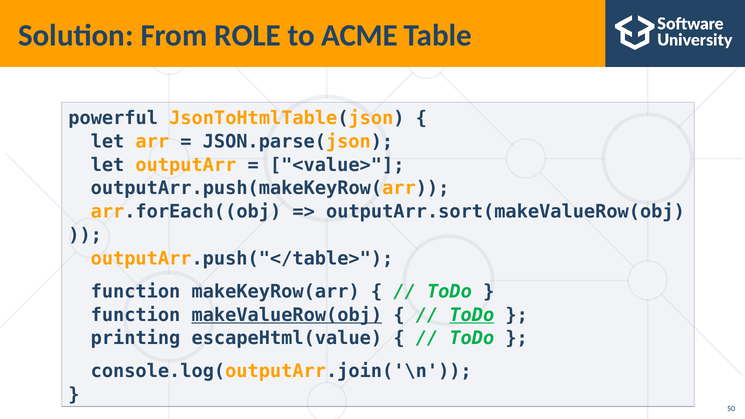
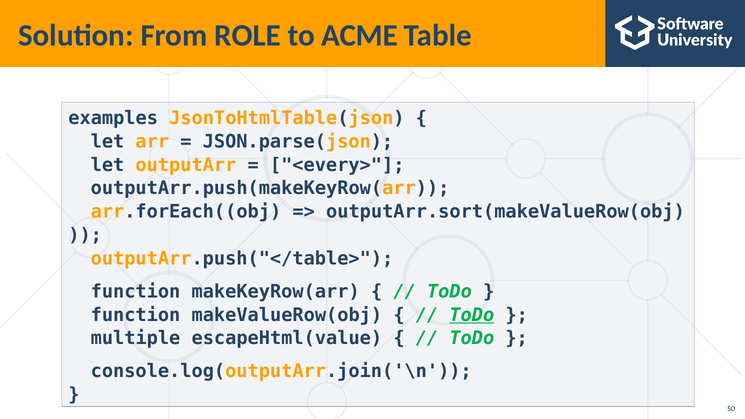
powerful: powerful -> examples (113, 118)
<value>: <value> -> <every> (337, 165)
makeValueRow(obj underline: present -> none (287, 315)
printing: printing -> multiple (136, 338)
